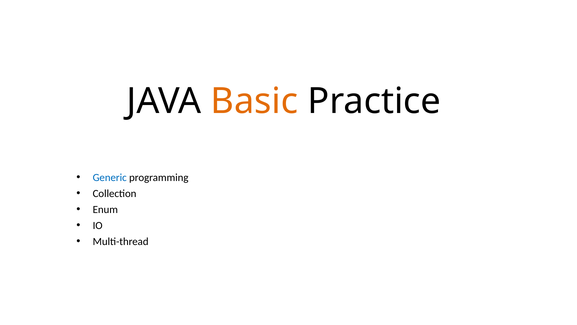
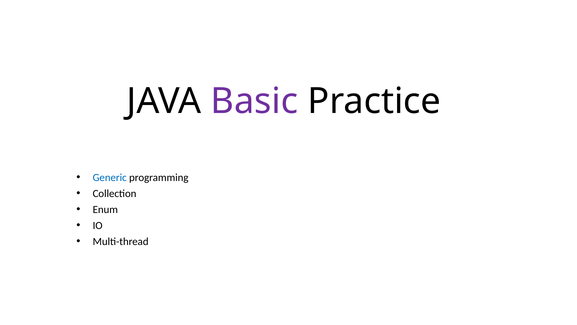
Basic colour: orange -> purple (254, 101)
